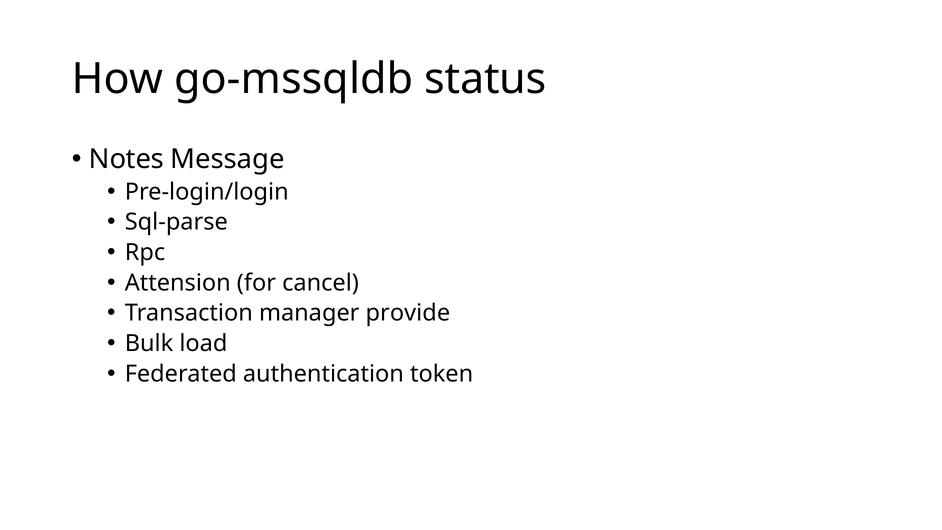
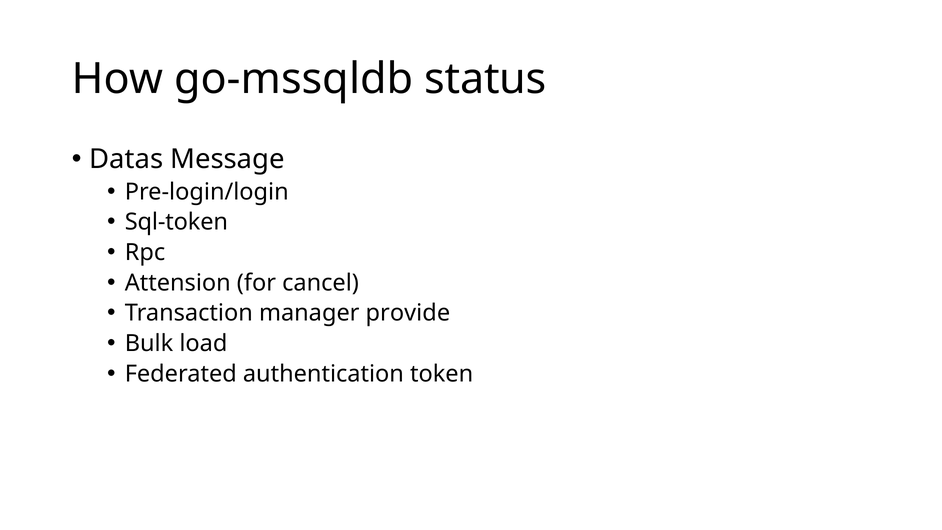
Notes: Notes -> Datas (126, 159)
Sql-parse: Sql-parse -> Sql-token (176, 222)
